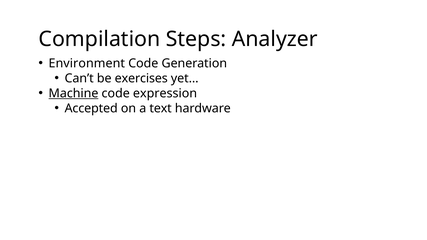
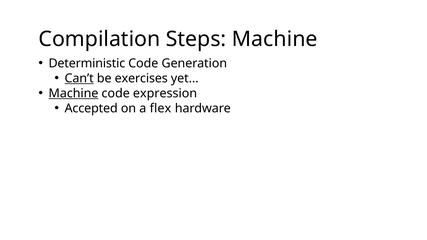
Steps Analyzer: Analyzer -> Machine (275, 39)
Environment: Environment -> Deterministic (87, 63)
Can’t underline: none -> present (79, 78)
text: text -> flex (160, 108)
